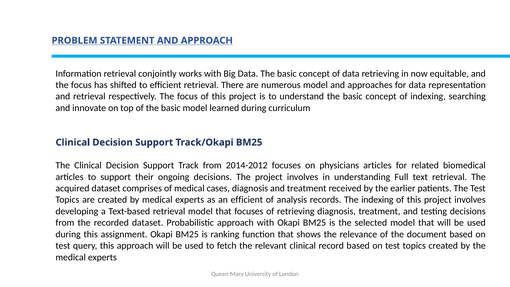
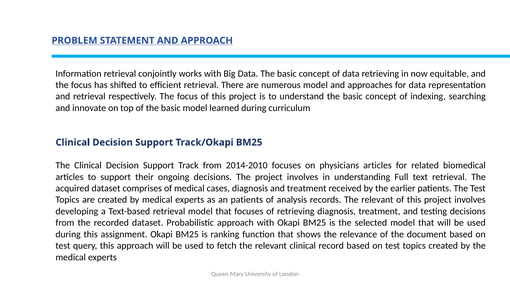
2014-2012: 2014-2012 -> 2014-2010 (247, 165)
an efficient: efficient -> patients (247, 200)
records The indexing: indexing -> relevant (377, 200)
